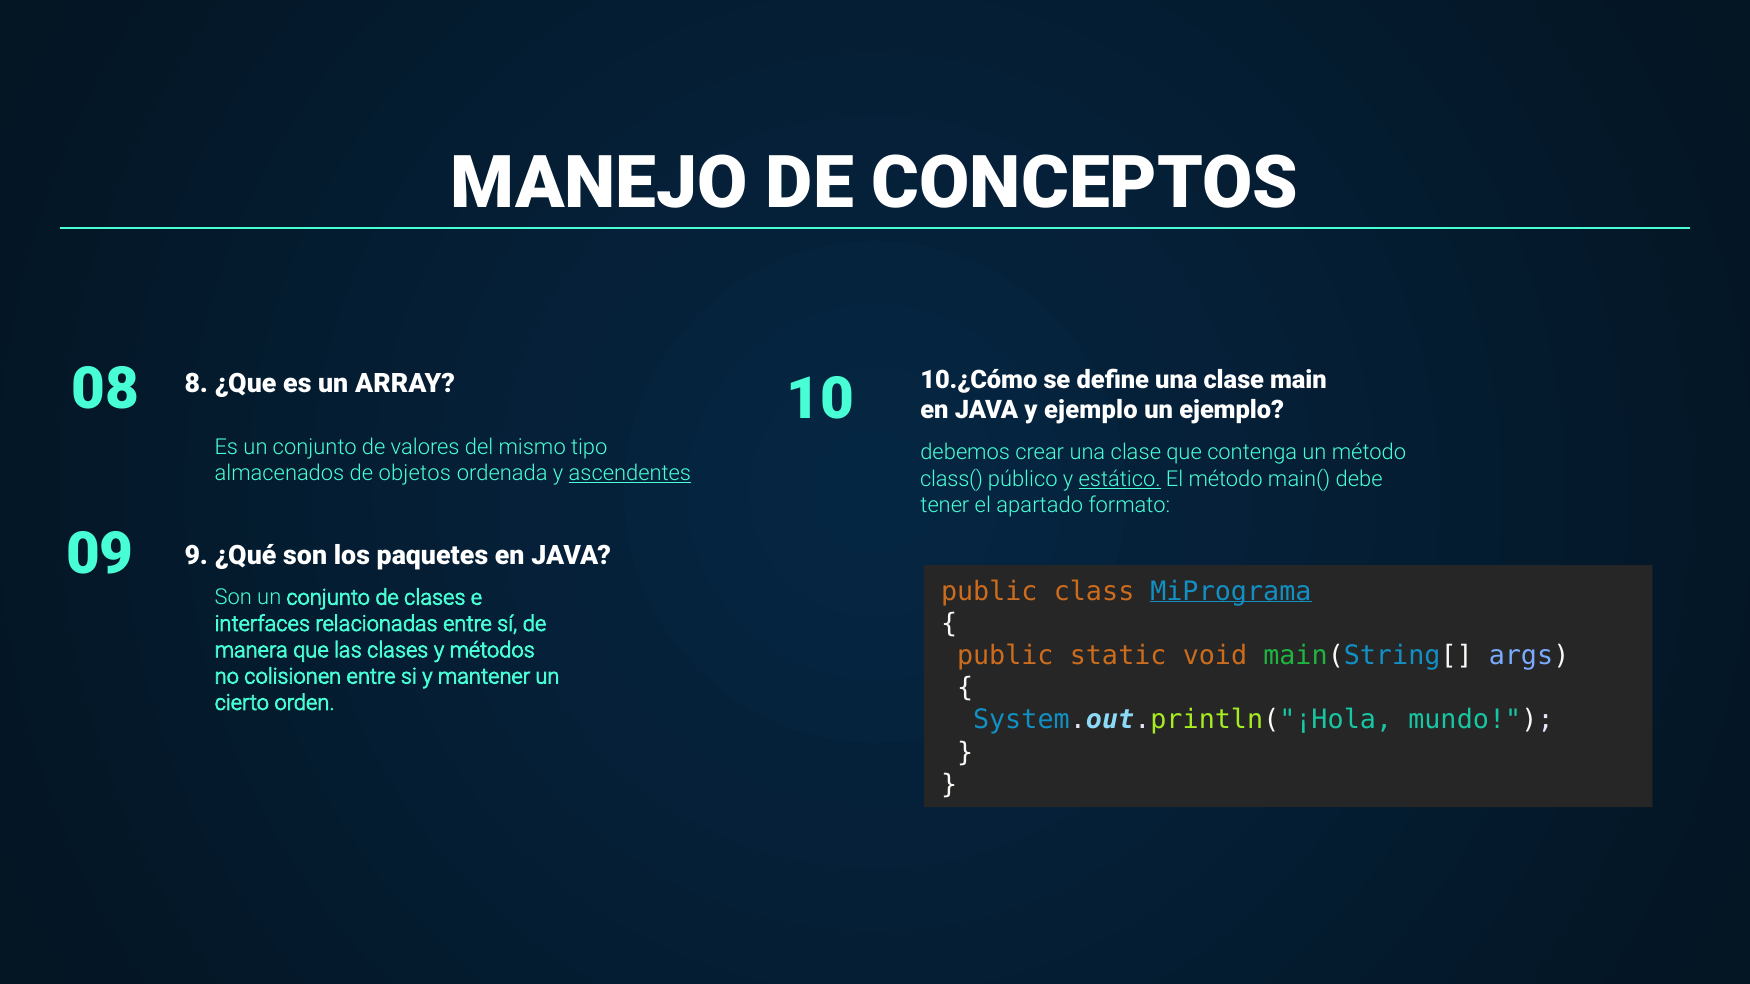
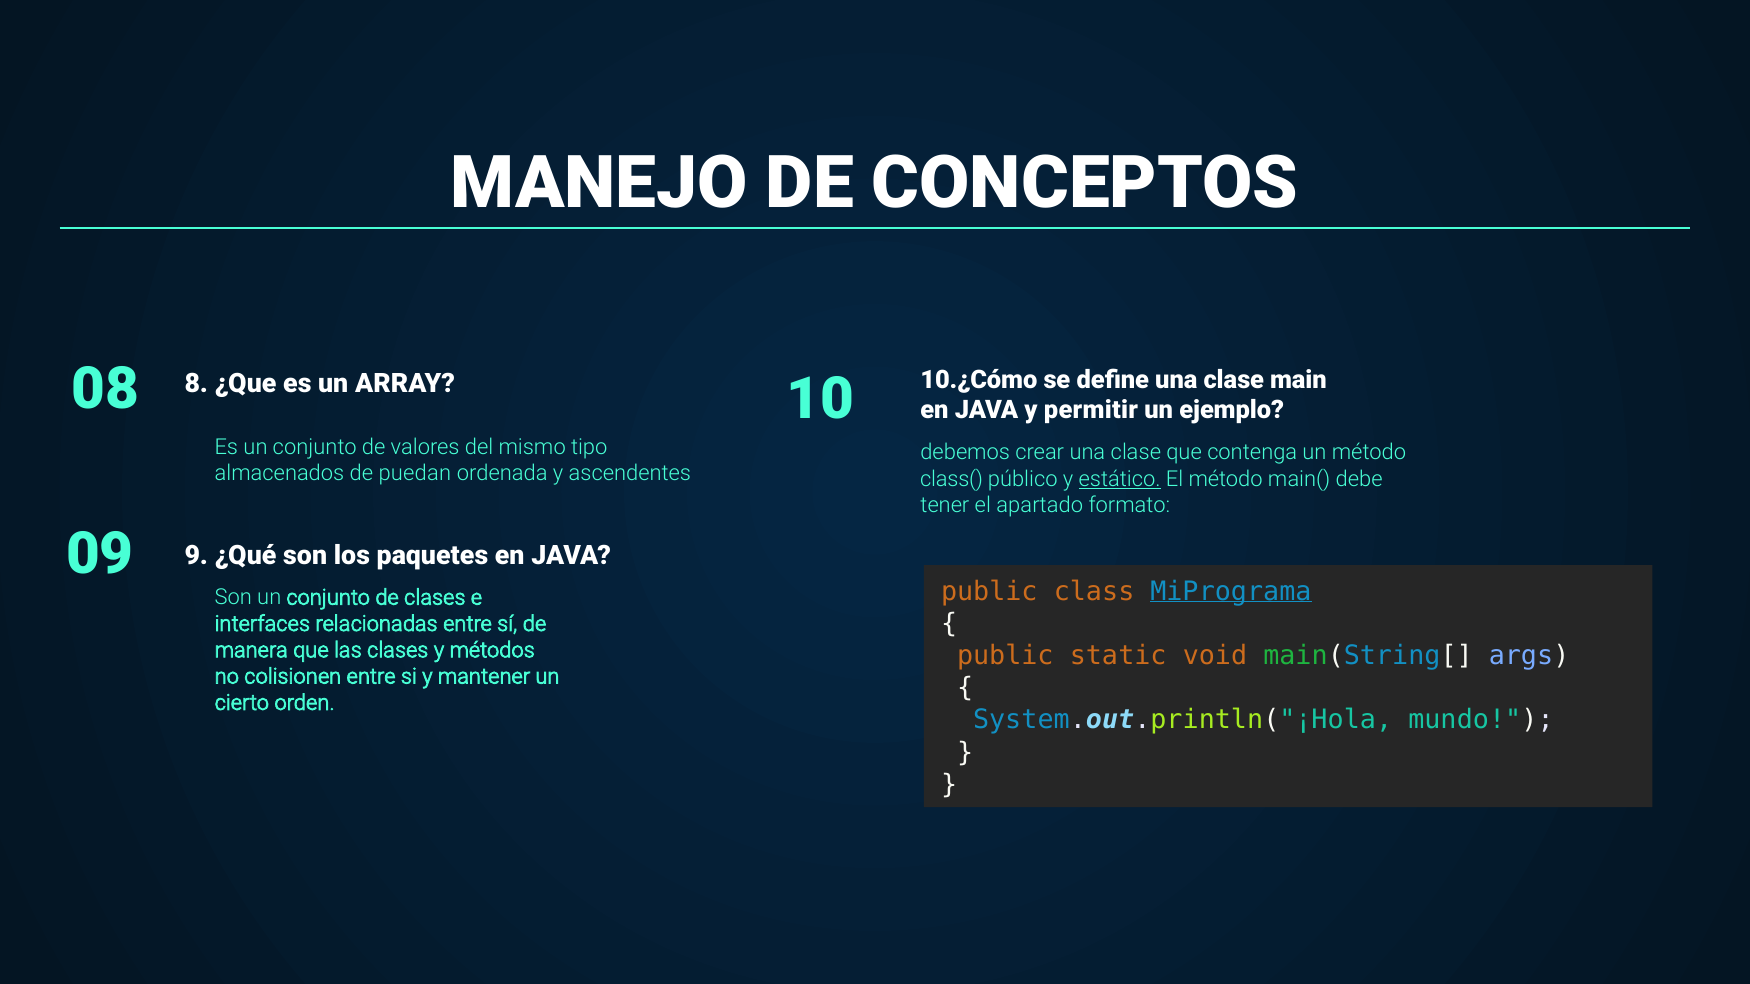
y ejemplo: ejemplo -> permitir (1091, 410)
objetos: objetos -> puedan (415, 474)
ascendentes underline: present -> none (630, 474)
